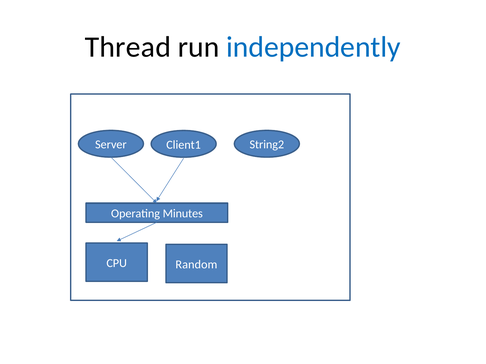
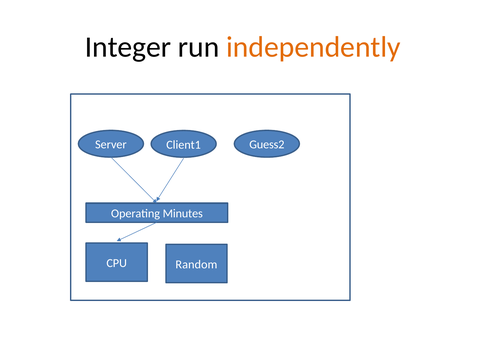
Thread: Thread -> Integer (128, 47)
independently colour: blue -> orange (313, 47)
String2: String2 -> Guess2 (267, 145)
